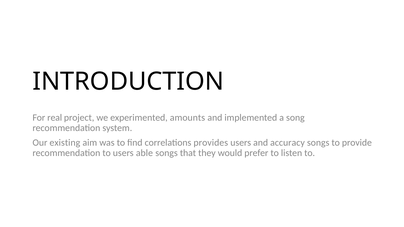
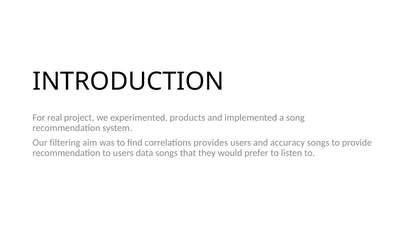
amounts: amounts -> products (188, 118)
existing: existing -> filtering (65, 143)
able: able -> data (144, 153)
